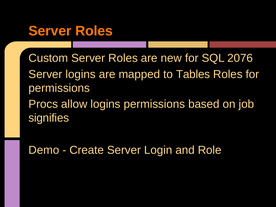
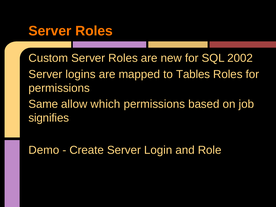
2076: 2076 -> 2002 (240, 58)
Procs: Procs -> Same (43, 104)
allow logins: logins -> which (105, 104)
